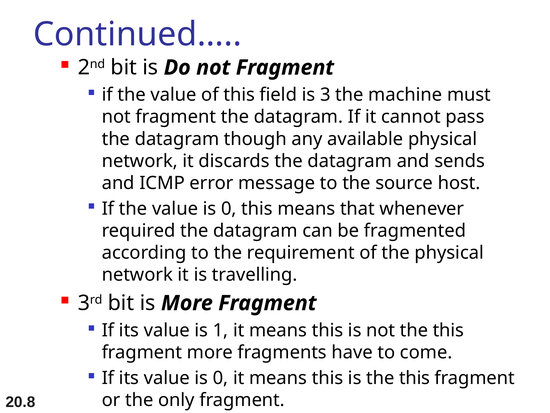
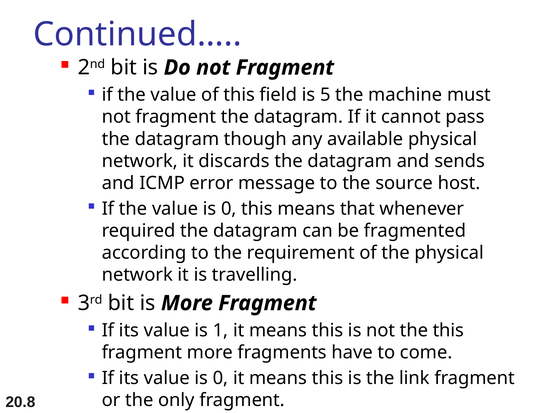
3: 3 -> 5 (325, 95)
is the this: this -> link (414, 378)
